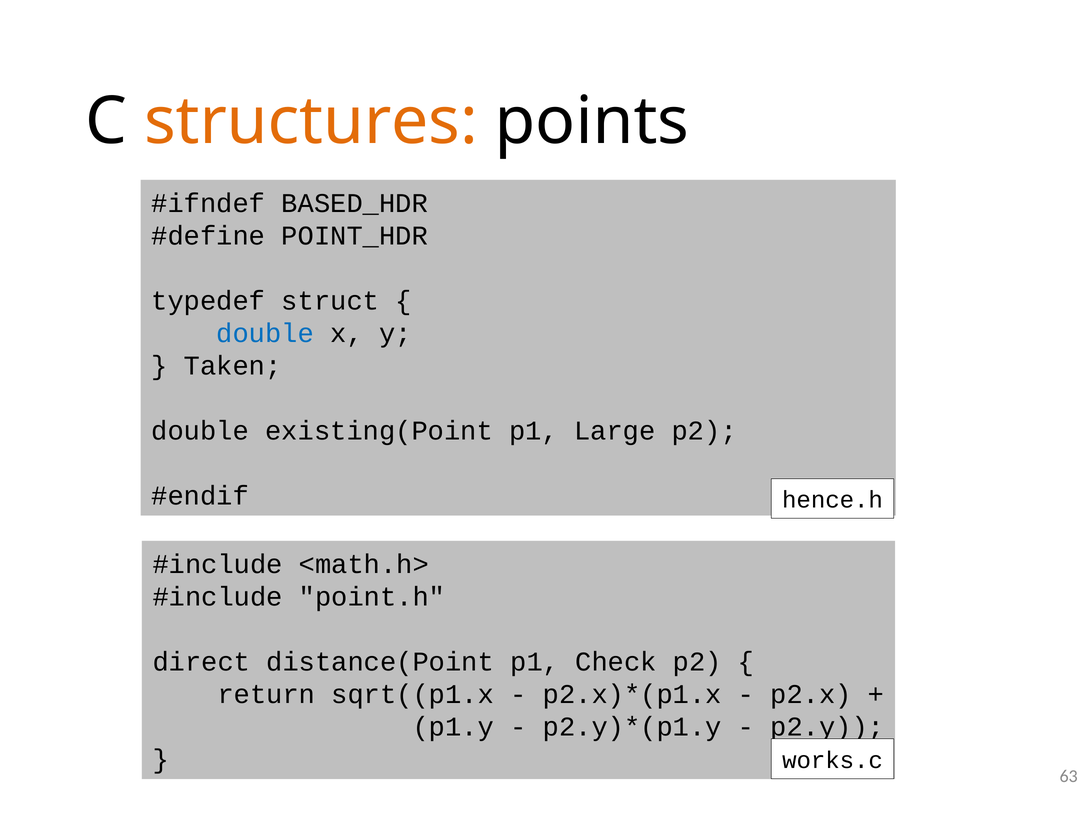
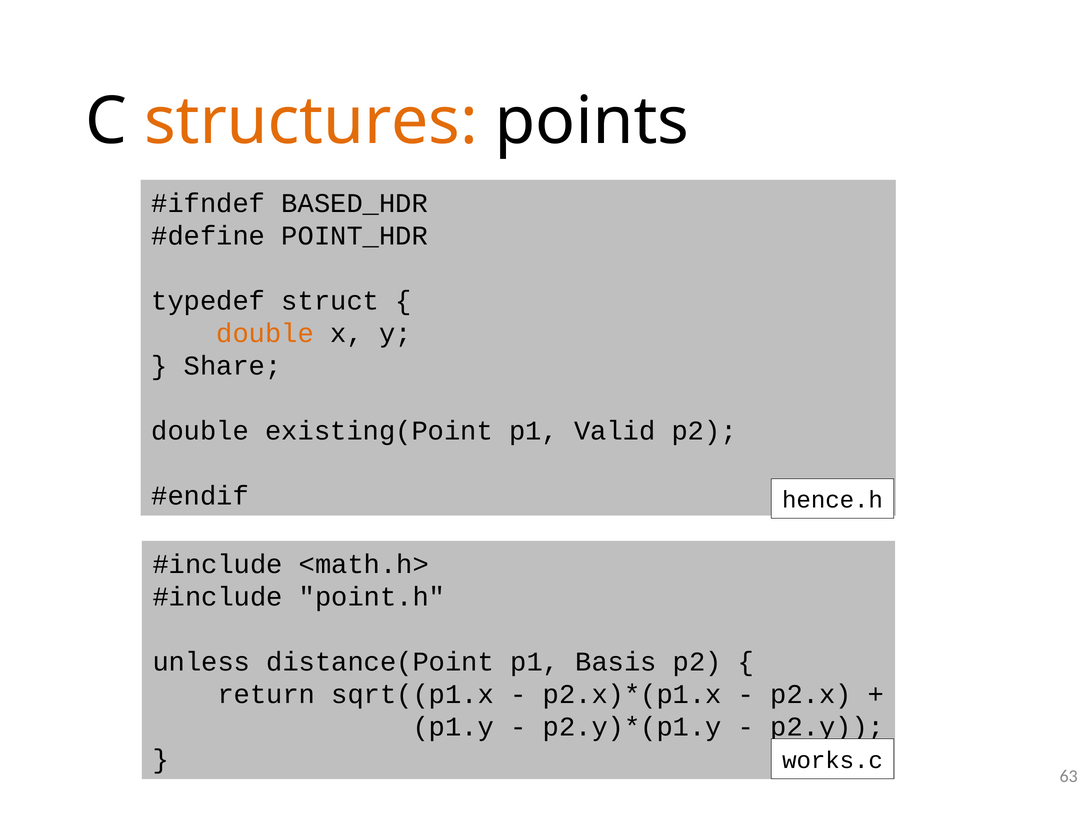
double colour: blue -> orange (265, 333)
Taken: Taken -> Share (233, 366)
Large: Large -> Valid (615, 431)
direct: direct -> unless (201, 662)
Check: Check -> Basis (616, 662)
